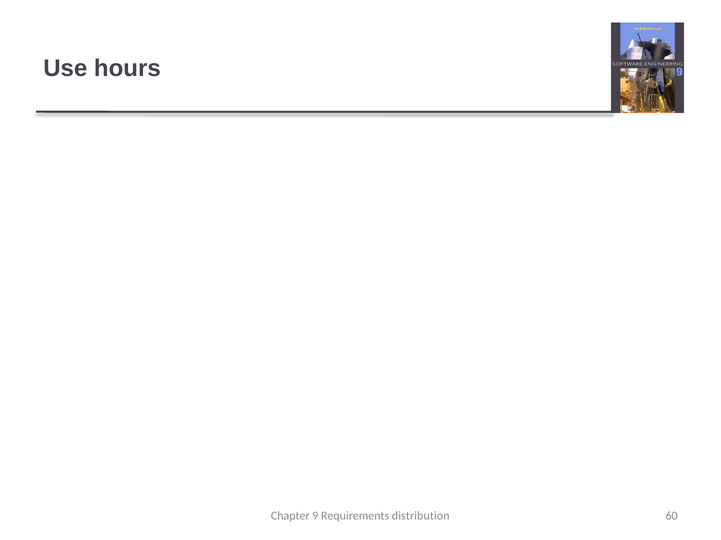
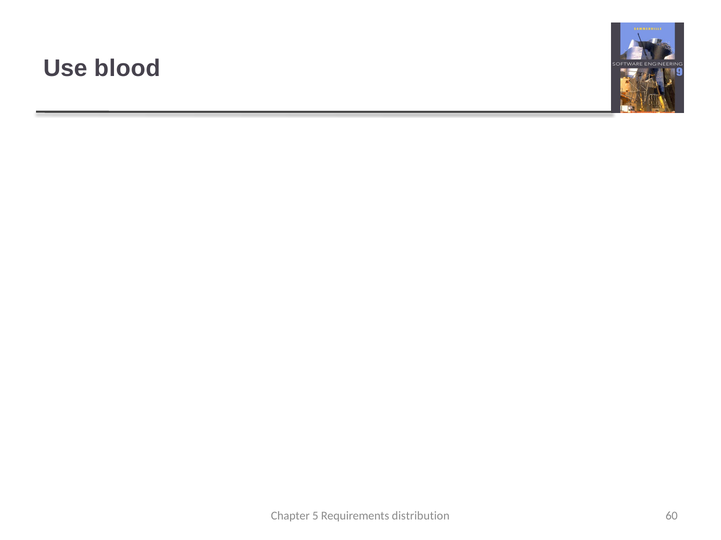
hours: hours -> blood (127, 68)
9: 9 -> 5 (315, 516)
